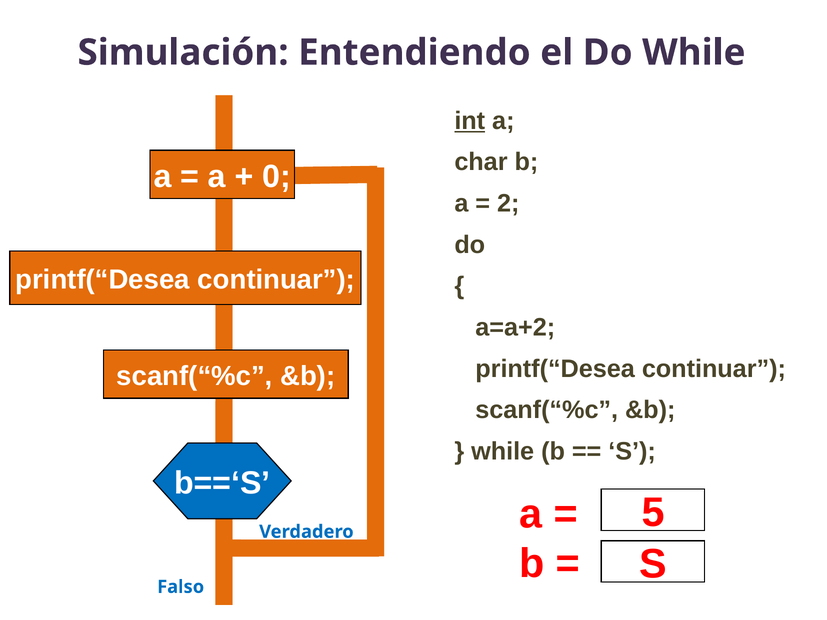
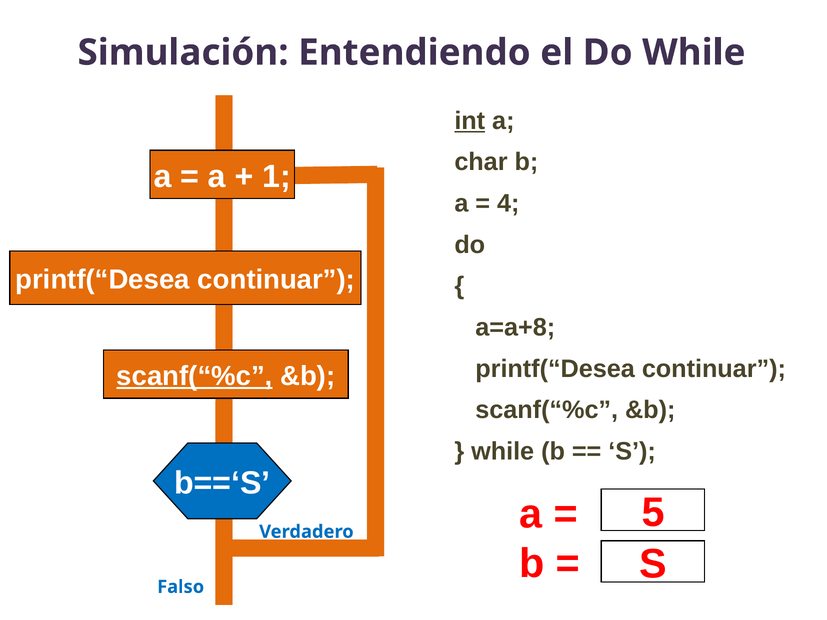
0: 0 -> 1 (277, 177)
2: 2 -> 4 (508, 203)
a=a+2: a=a+2 -> a=a+8 (515, 328)
scanf(“%c underline: none -> present (195, 376)
